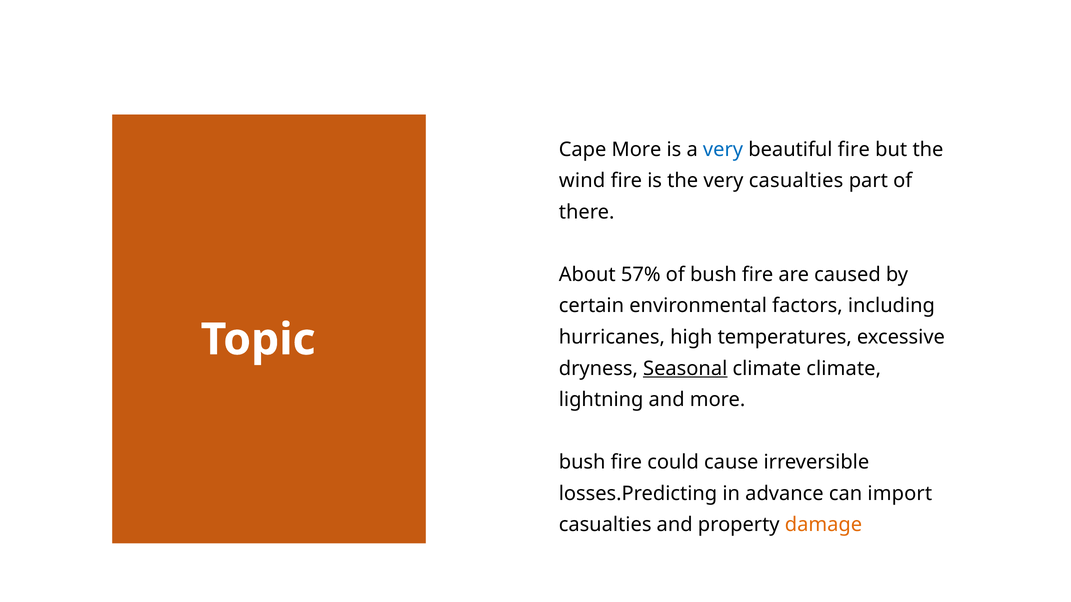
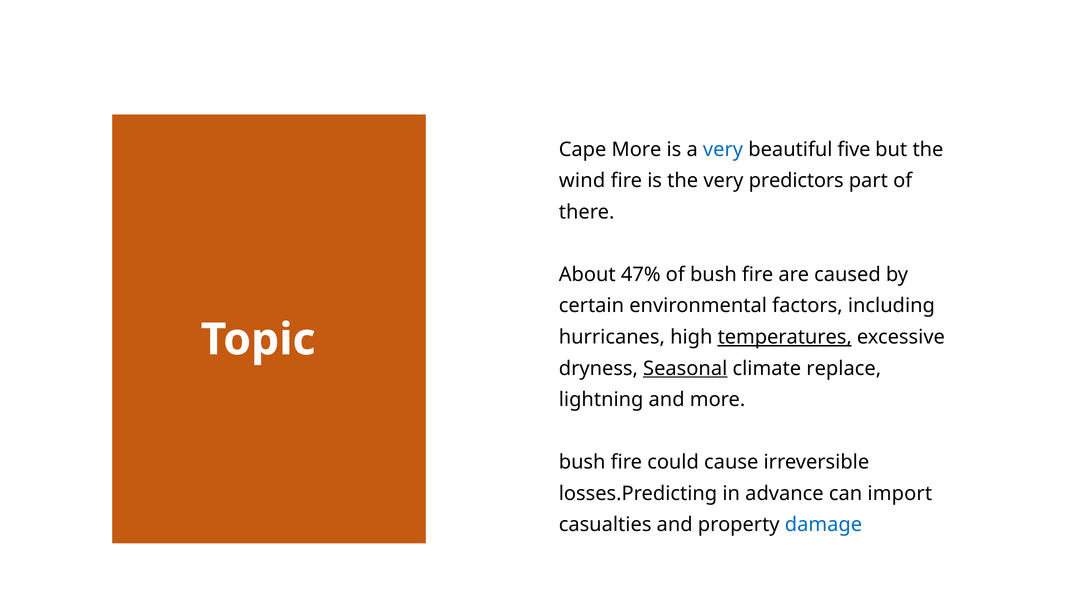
beautiful fire: fire -> five (854, 150)
very casualties: casualties -> predictors (796, 181)
57%: 57% -> 47% (641, 275)
temperatures underline: none -> present (785, 337)
climate climate: climate -> replace (844, 369)
damage colour: orange -> blue (824, 525)
